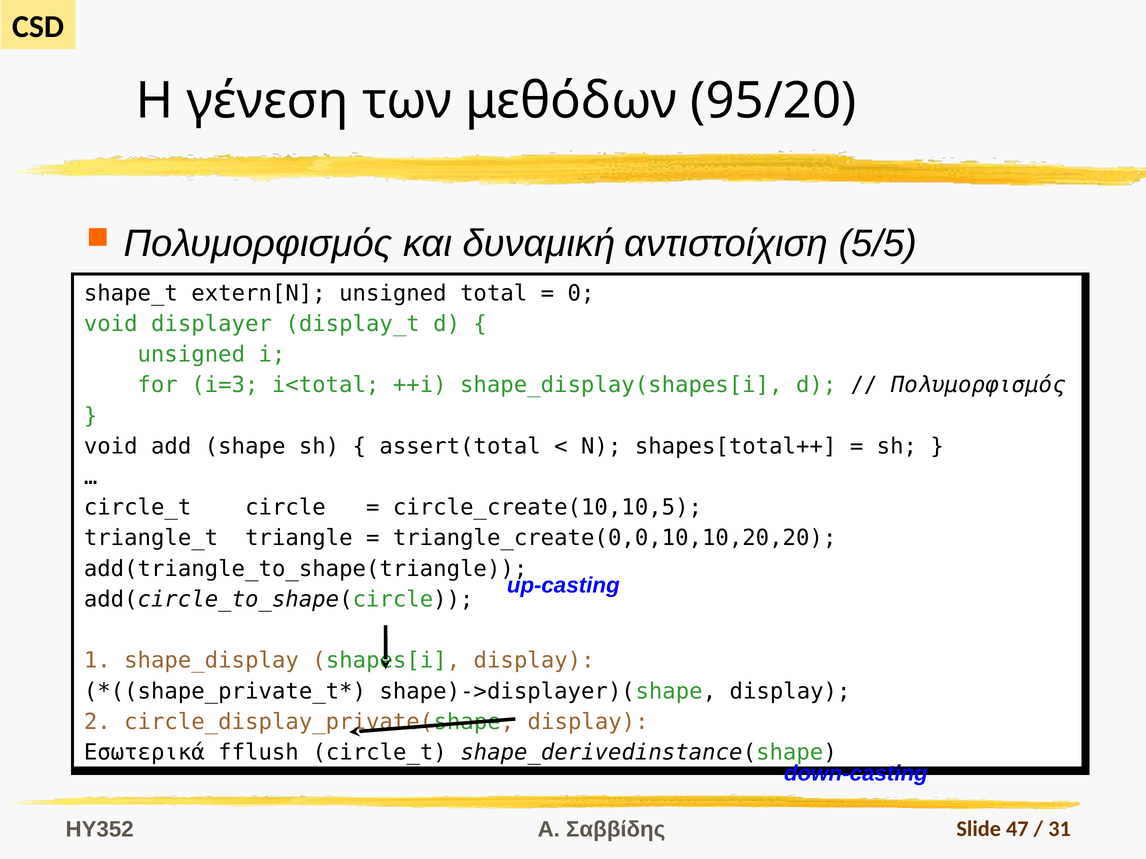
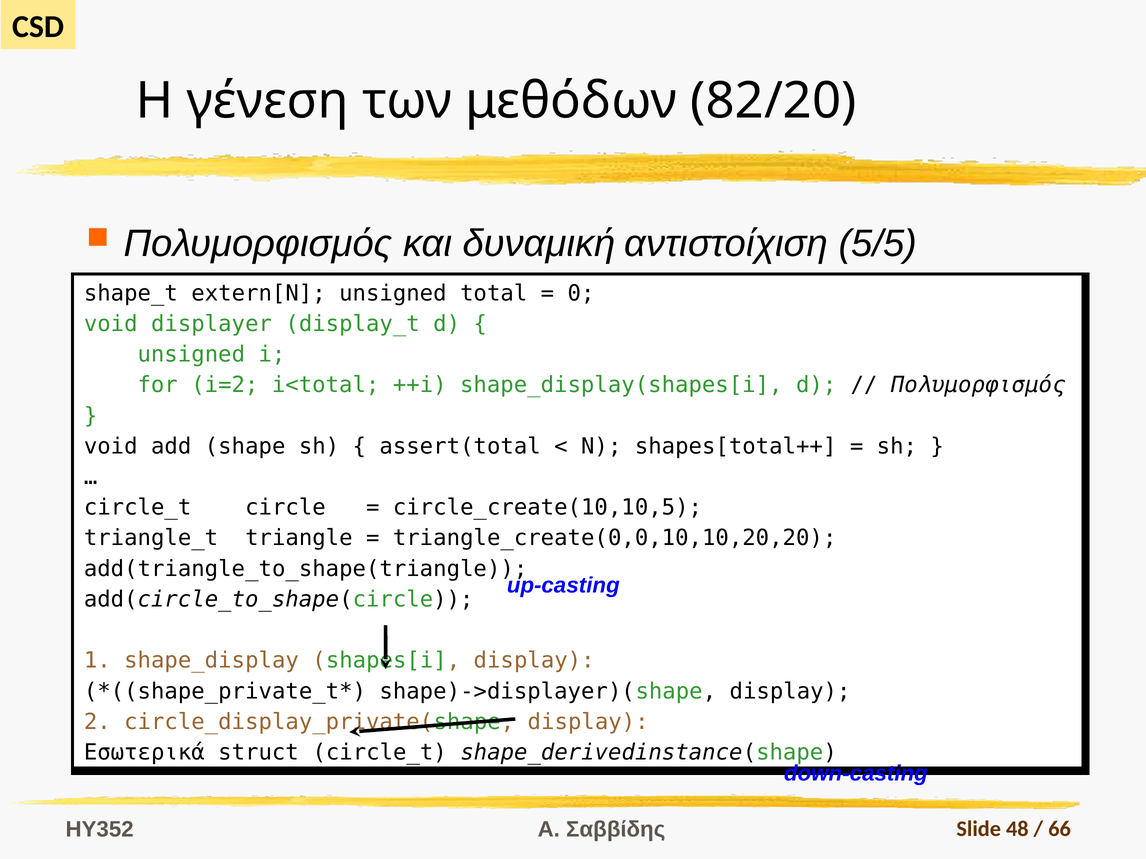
95/20: 95/20 -> 82/20 (774, 101)
i=3: i=3 -> i=2 (225, 385)
fflush: fflush -> struct (259, 753)
47: 47 -> 48 (1017, 830)
31: 31 -> 66 (1060, 830)
